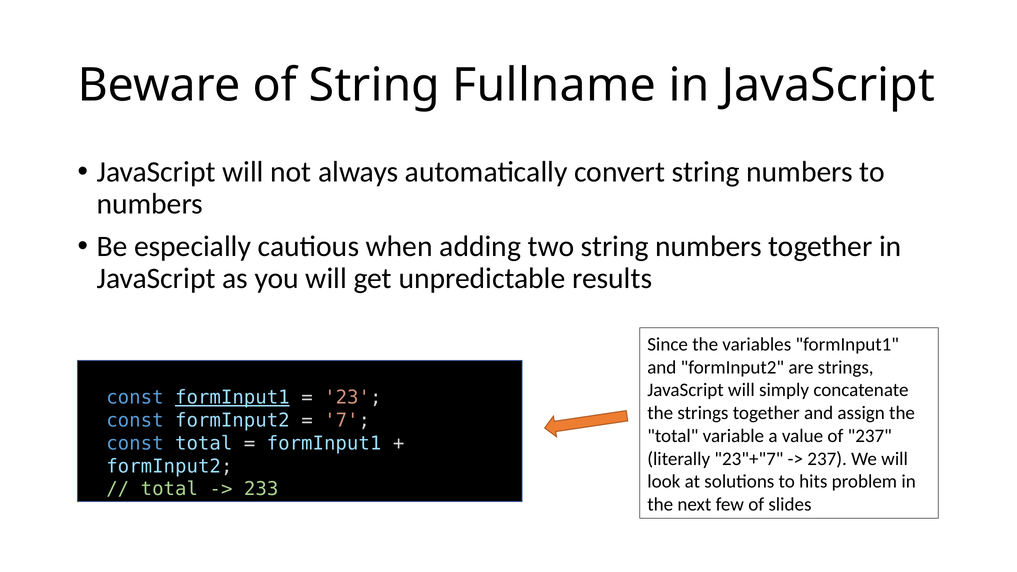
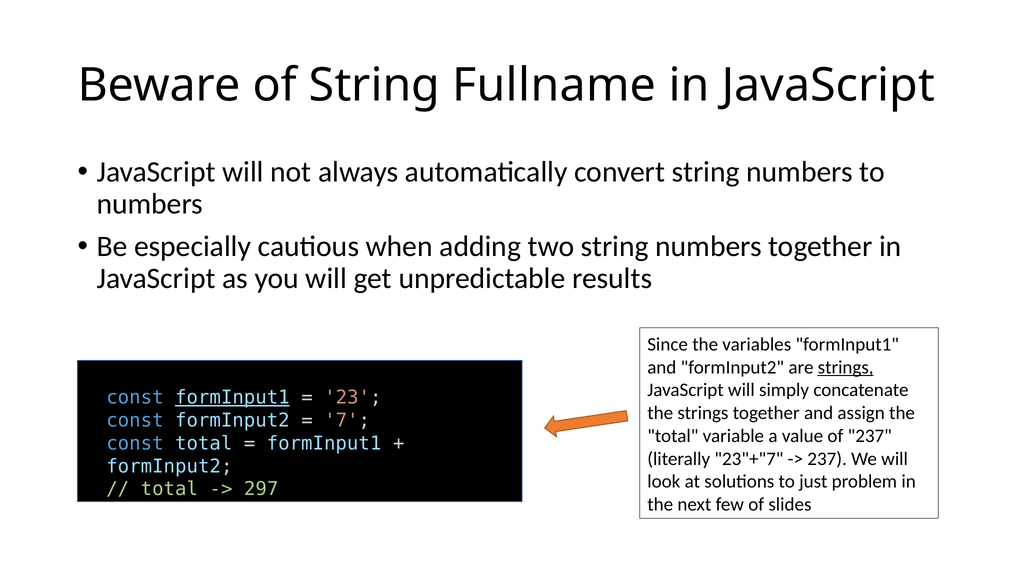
strings underline: none -> present (846, 367)
hits: hits -> just (813, 482)
233: 233 -> 297 (261, 489)
